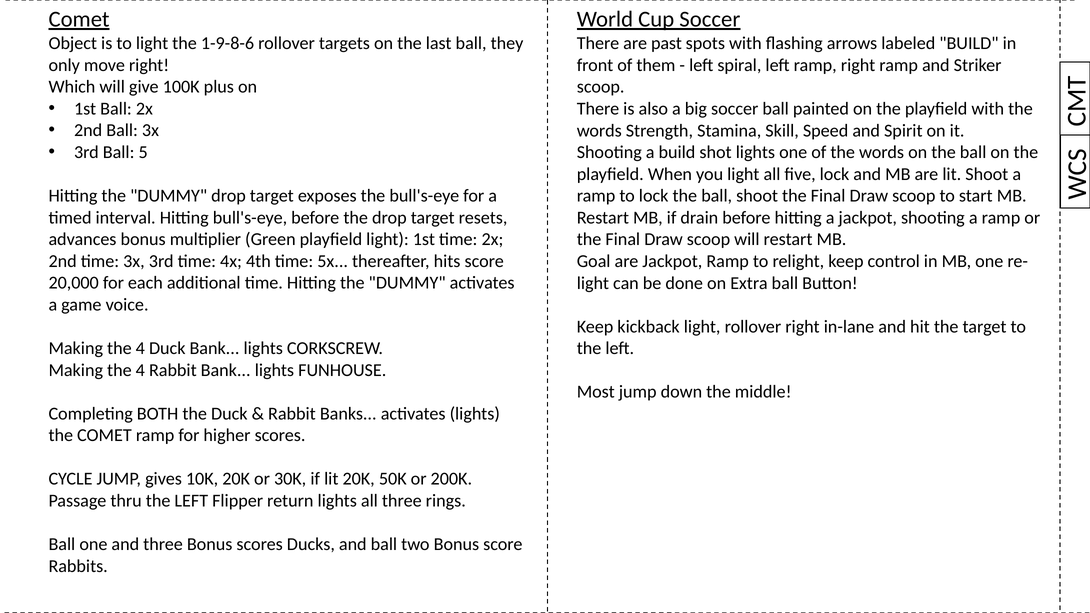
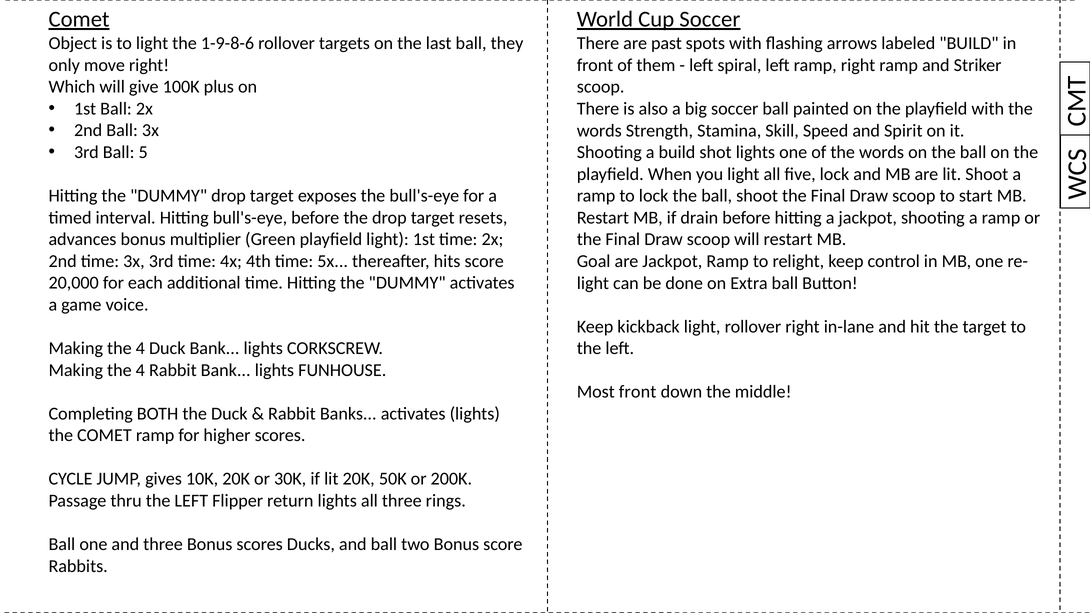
Most jump: jump -> front (638, 392)
